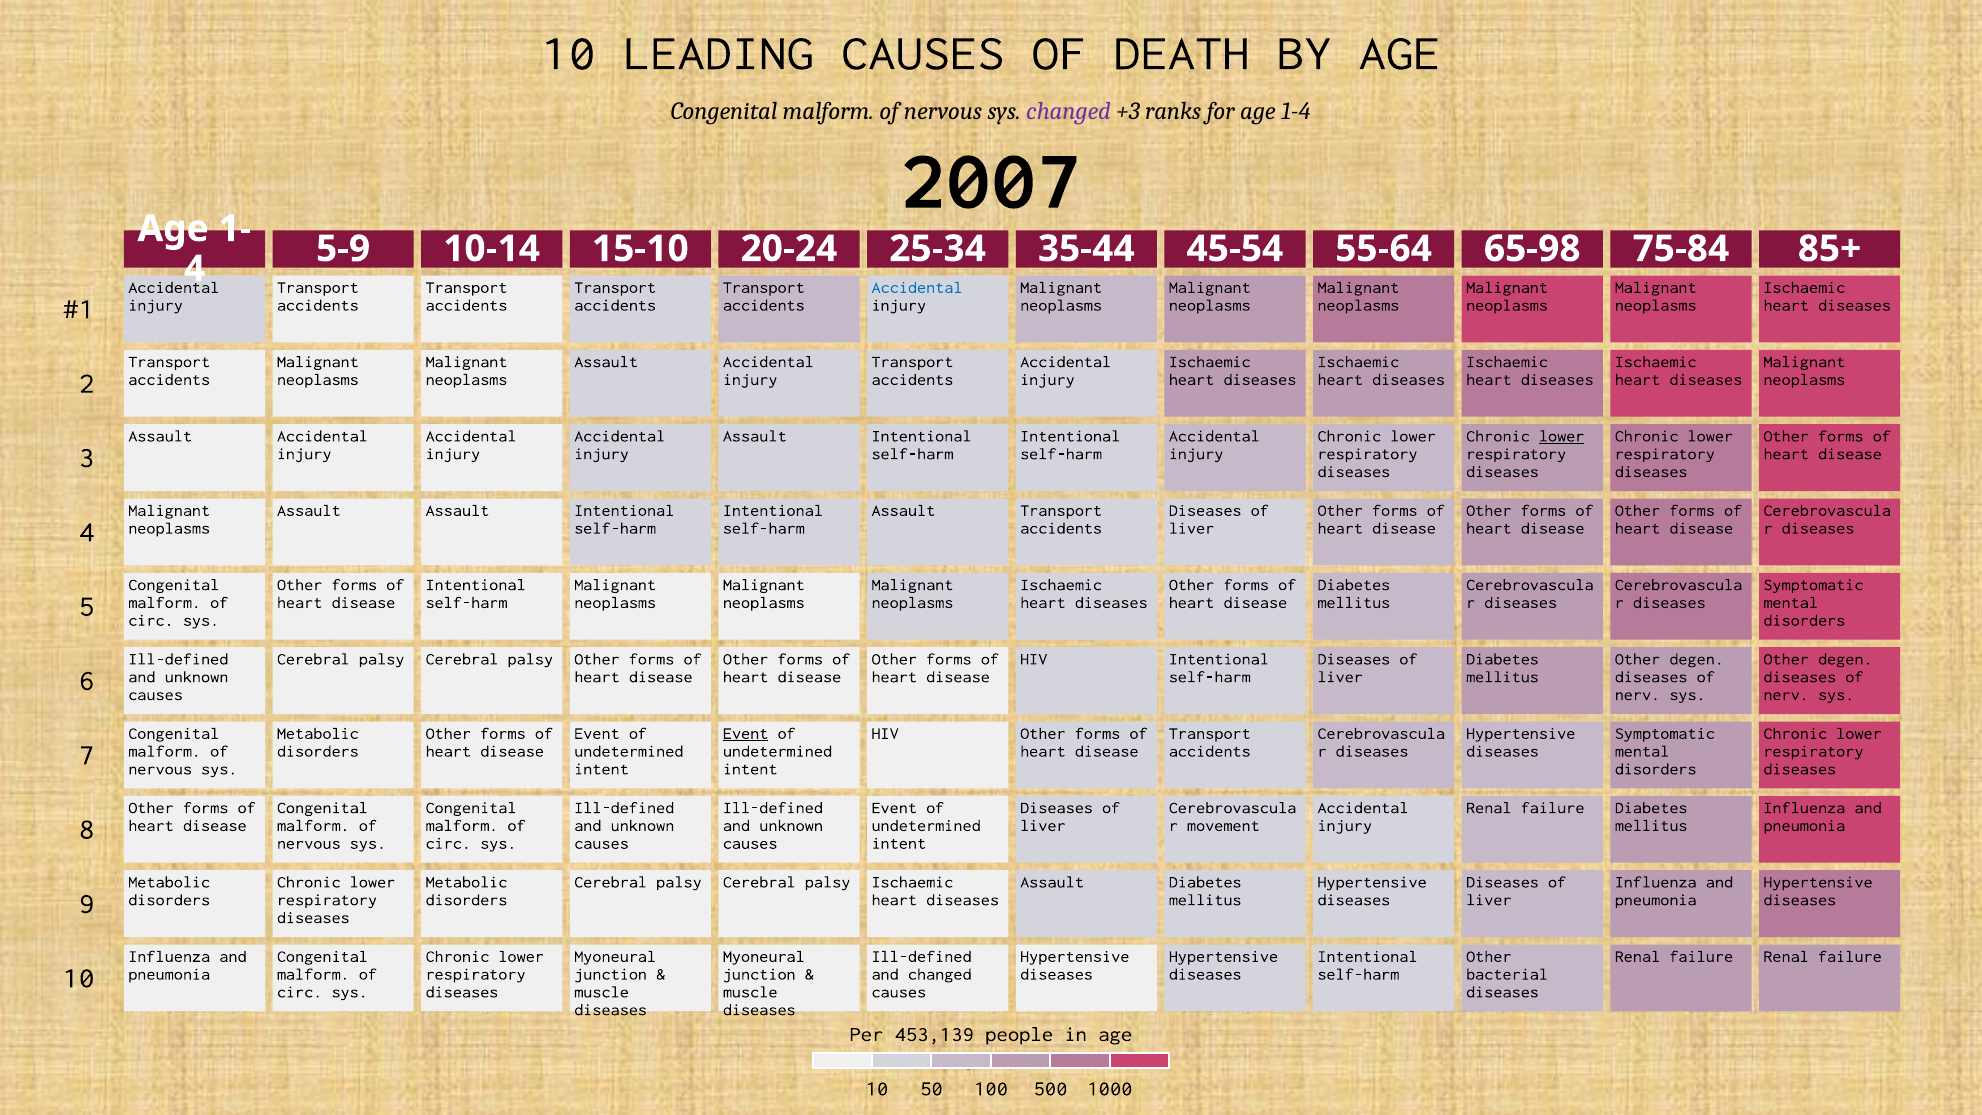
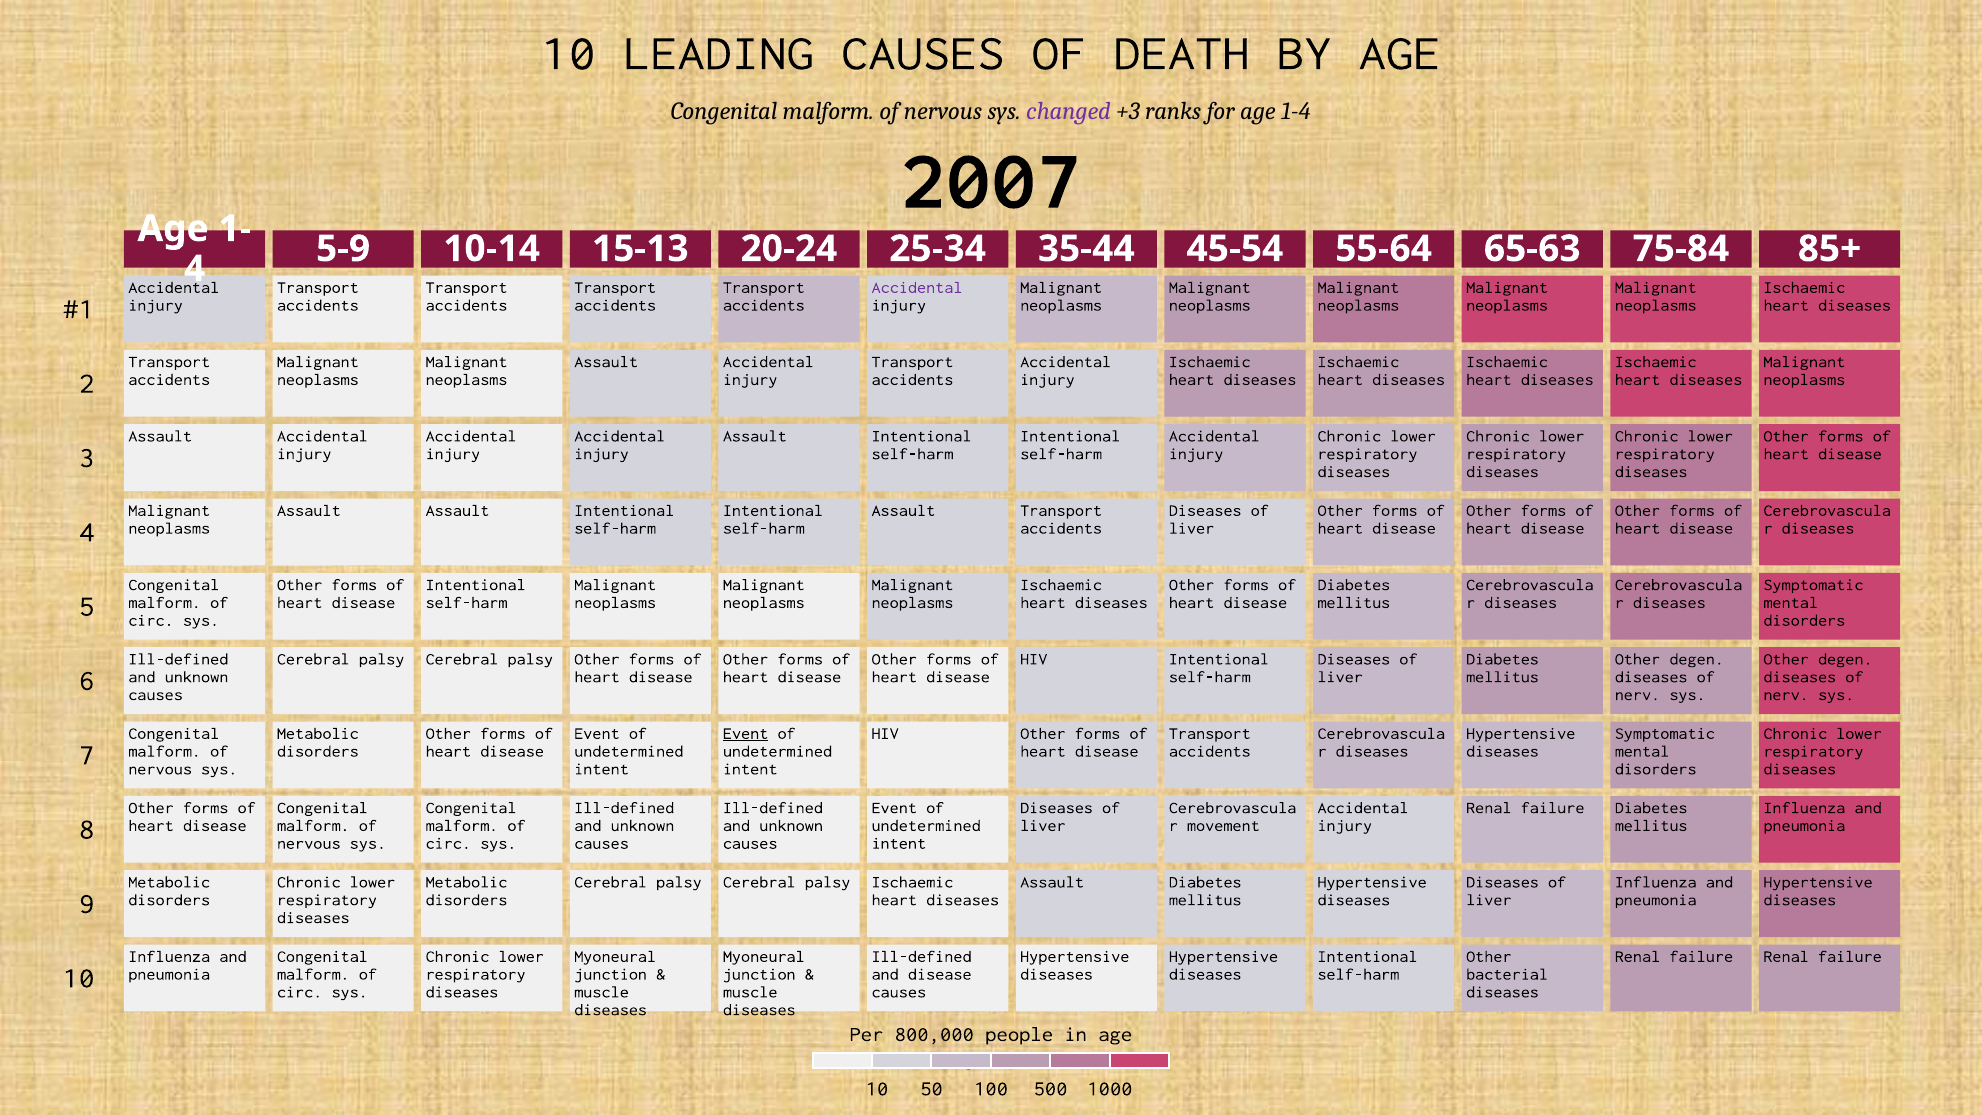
15-10: 15-10 -> 15-13 (640, 249)
65-98: 65-98 -> 65-63 (1532, 249)
Accidental colour: blue -> purple (917, 287)
lower underline: present -> none (1562, 436)
and changed: changed -> disease (940, 974)
453,139: 453,139 -> 800,000 (934, 1034)
